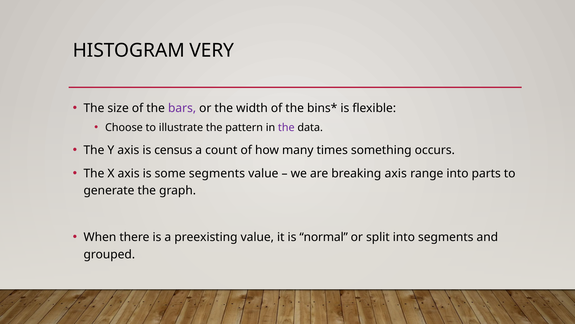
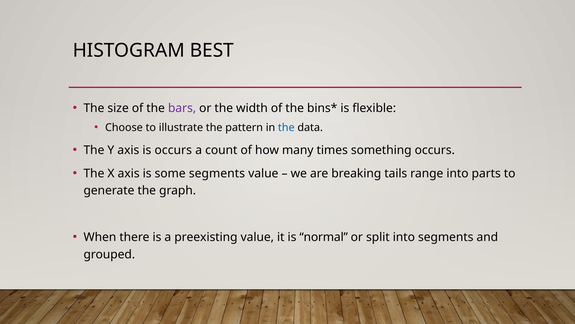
VERY: VERY -> BEST (212, 50)
the colour: purple -> blue (286, 127)
is census: census -> occurs (173, 150)
breaking axis: axis -> tails (396, 173)
